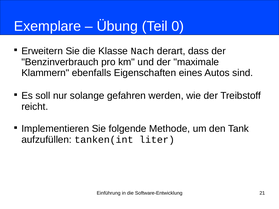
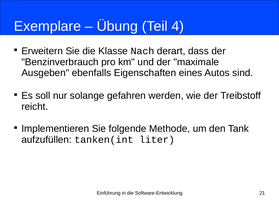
0: 0 -> 4 (178, 26)
Klammern: Klammern -> Ausgeben (45, 73)
